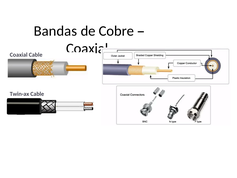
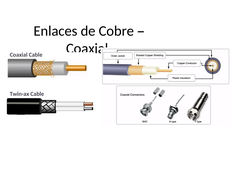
Bandas: Bandas -> Enlaces (55, 31)
